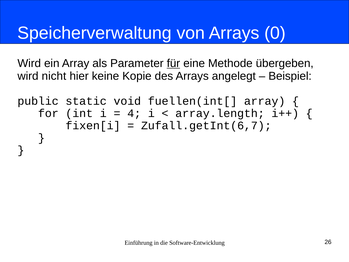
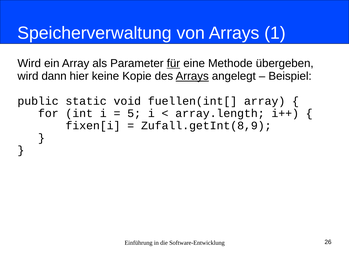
0: 0 -> 1 (275, 33)
nicht: nicht -> dann (54, 76)
Arrays underline: none -> present (192, 76)
4: 4 -> 5 (134, 113)
Zufall.getInt(6,7: Zufall.getInt(6,7 -> Zufall.getInt(8,9 (206, 125)
